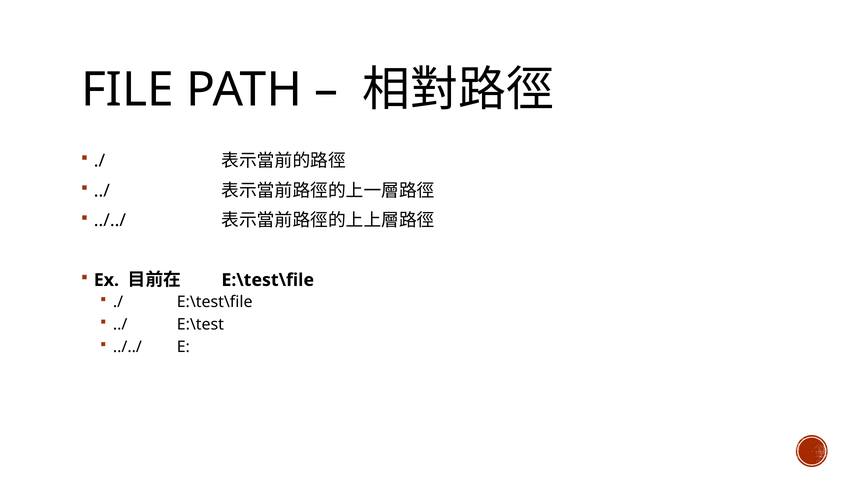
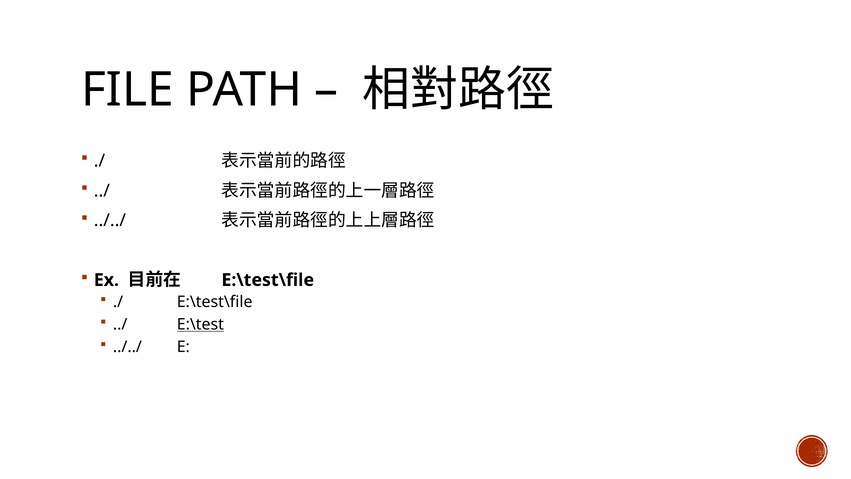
E:\test underline: none -> present (200, 324)
